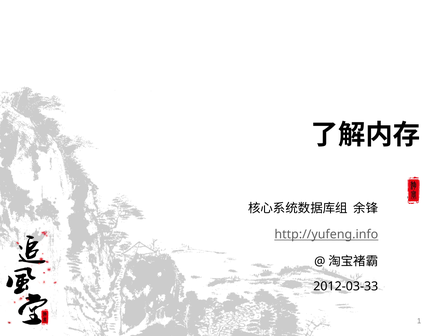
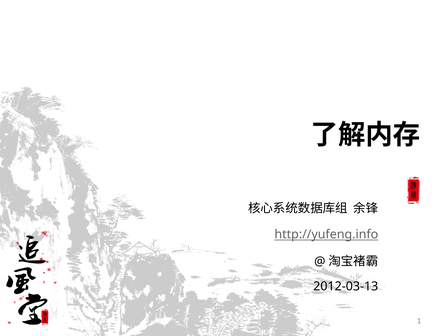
2012-03-33: 2012-03-33 -> 2012-03-13 (346, 286)
